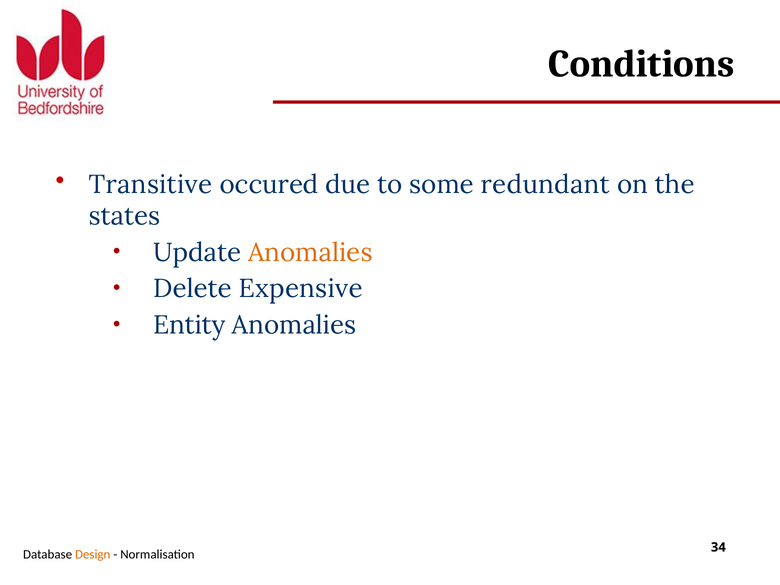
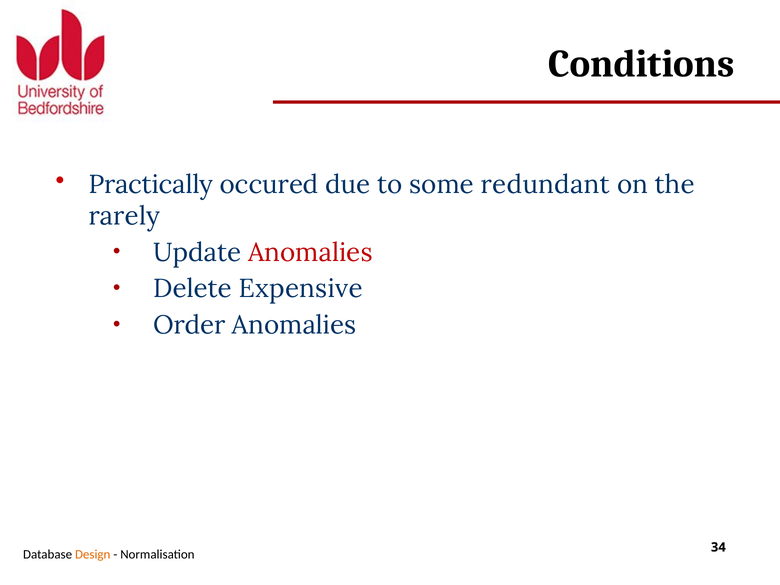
Transitive: Transitive -> Practically (151, 185)
states: states -> rarely (124, 216)
Anomalies colour: orange -> red (310, 252)
Entity: Entity -> Order (189, 325)
